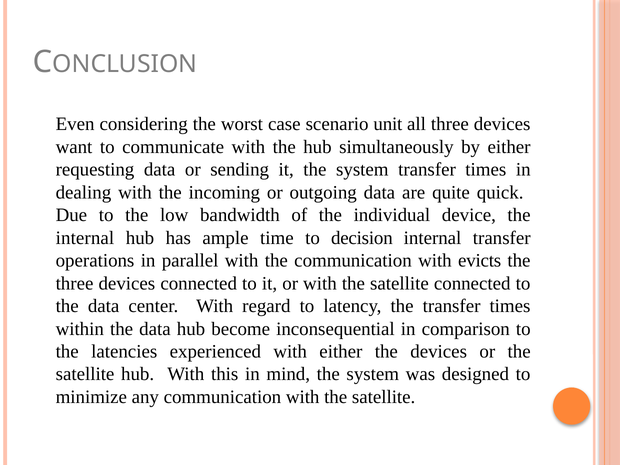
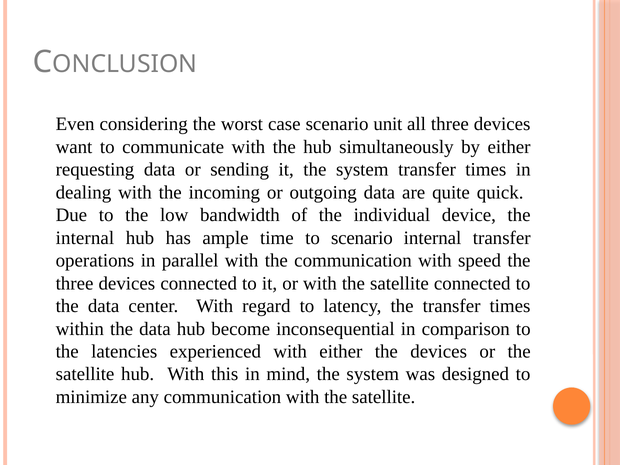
to decision: decision -> scenario (362, 238)
evicts: evicts -> speed (480, 261)
